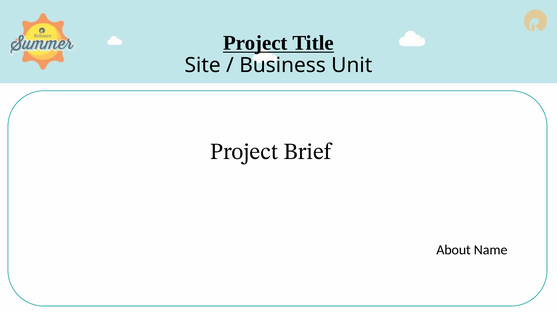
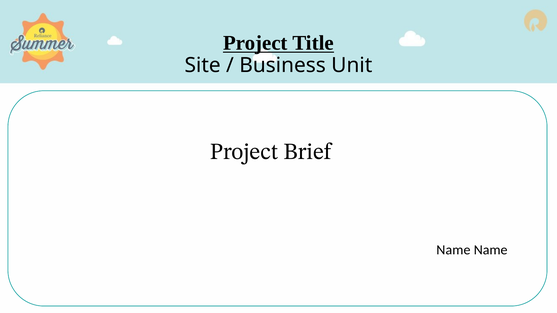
About: About -> Name (453, 250)
